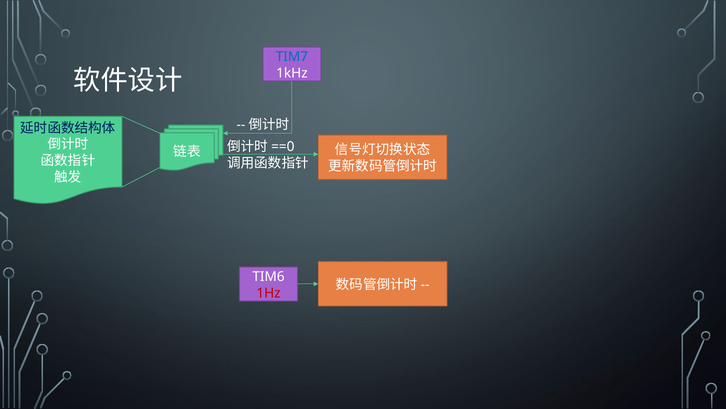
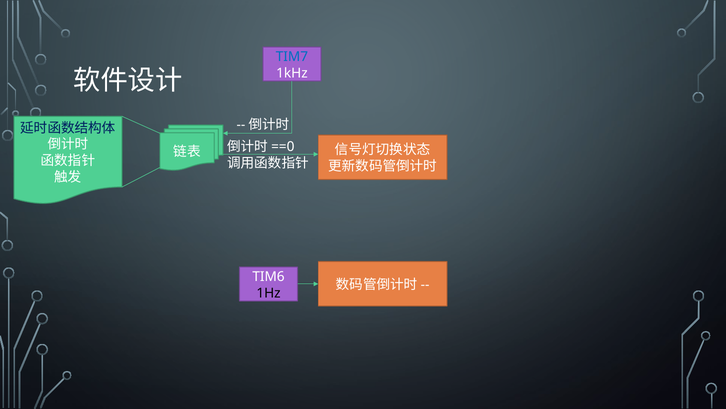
1Hz colour: red -> black (269, 293)
